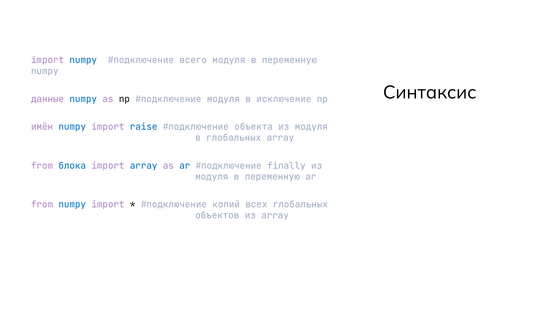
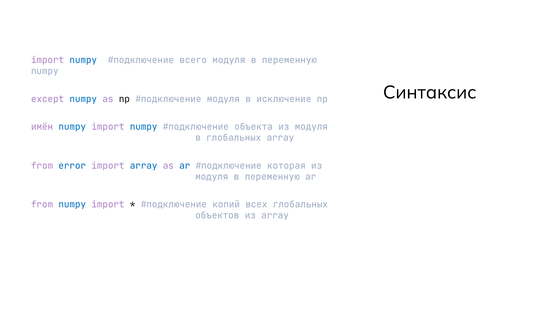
данные: данные -> except (48, 99)
numpy import raise: raise -> numpy (144, 127)
блока: блока -> error (72, 165)
finally: finally -> которая (286, 165)
